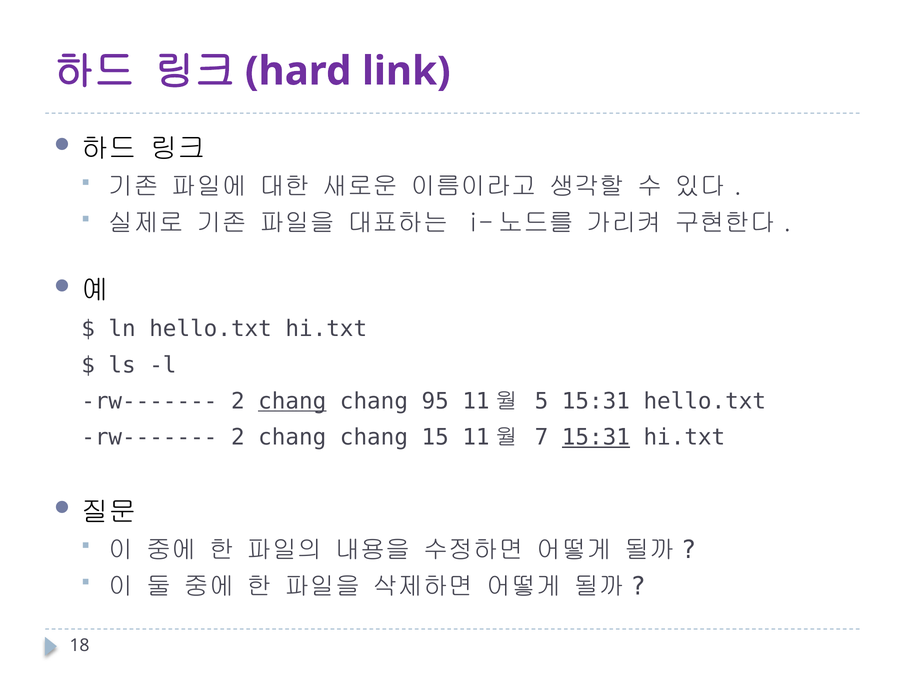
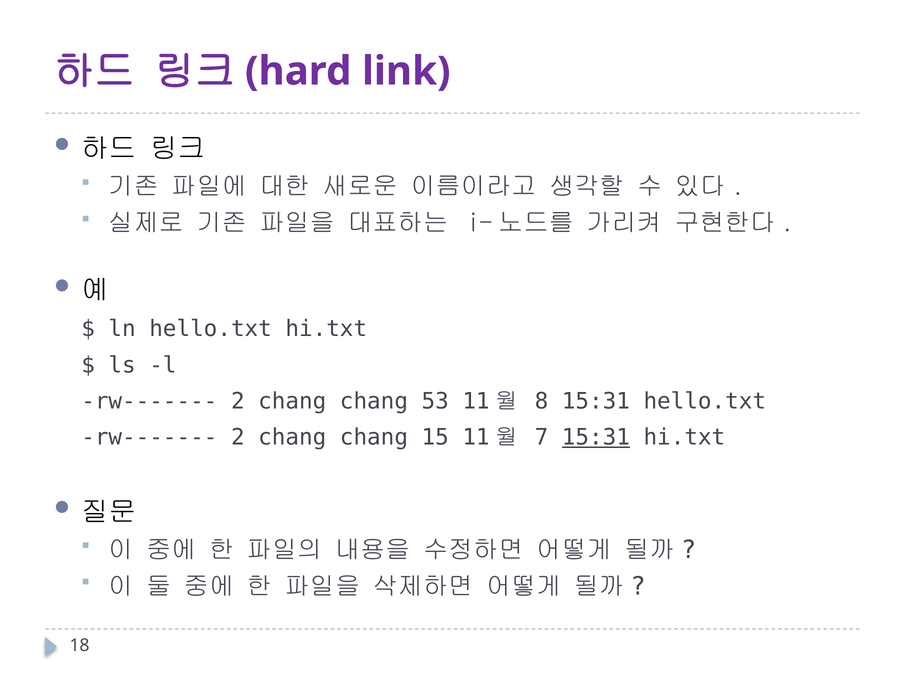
chang underline: present -> none (292, 401)
95: 95 -> 53 (435, 401)
5: 5 -> 8 (542, 401)
